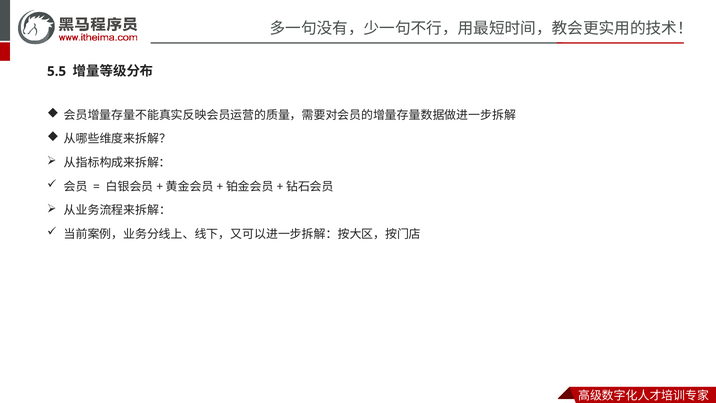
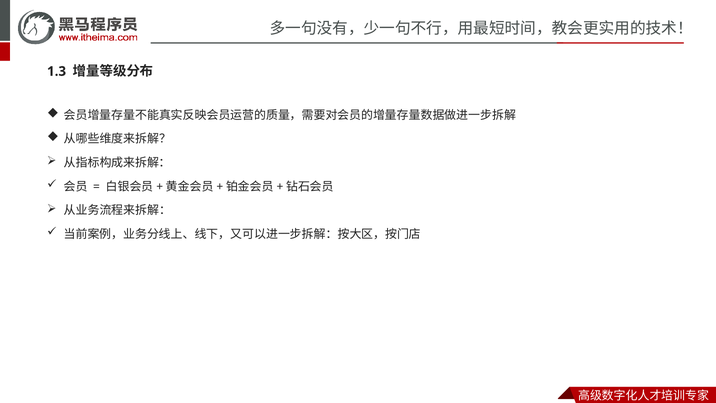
5.5: 5.5 -> 1.3 (57, 71)
